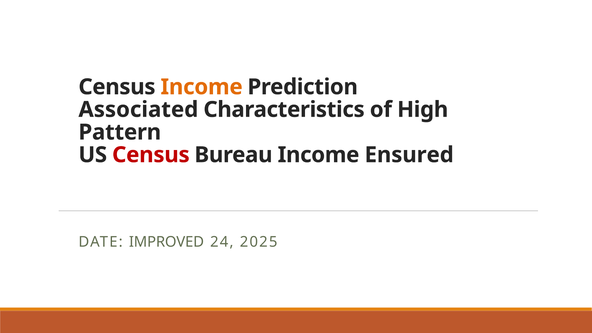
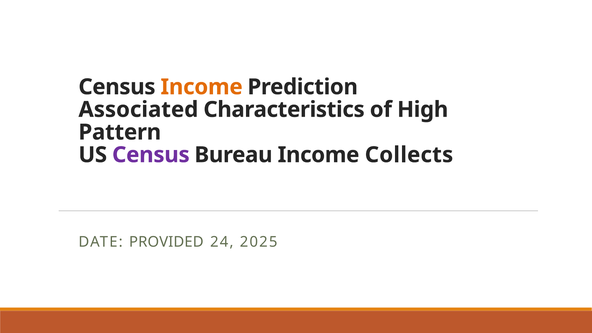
Census colour: red -> purple (151, 155)
Ensured: Ensured -> Collects (409, 155)
IMPROVED: IMPROVED -> PROVIDED (166, 242)
